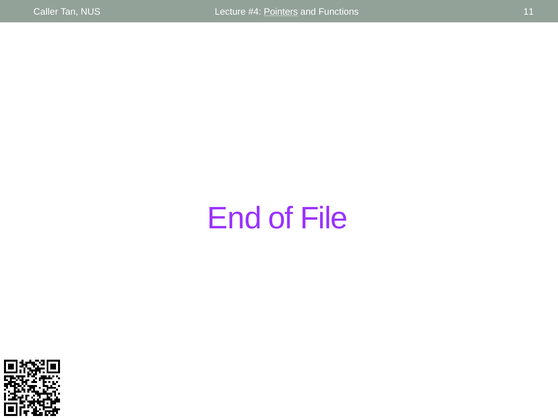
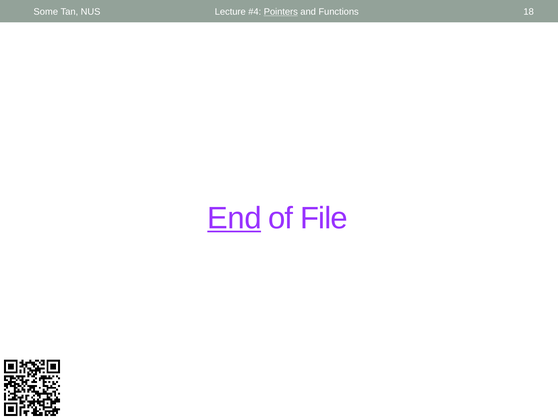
Caller: Caller -> Some (46, 12)
11: 11 -> 18 (529, 12)
End underline: none -> present (234, 218)
